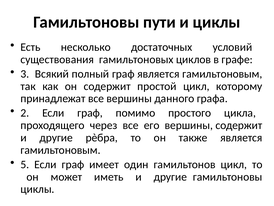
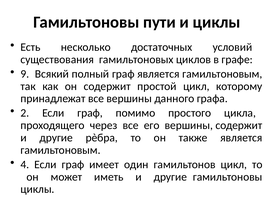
3: 3 -> 9 (25, 74)
5: 5 -> 4 (25, 164)
